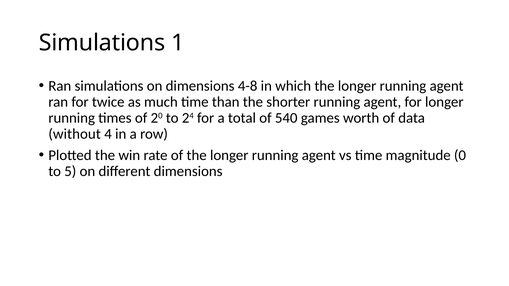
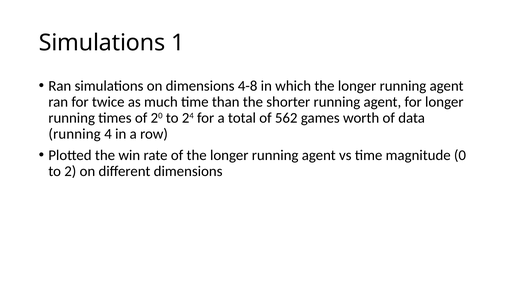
540: 540 -> 562 (286, 118)
without: without -> running (75, 134)
5: 5 -> 2 (70, 172)
